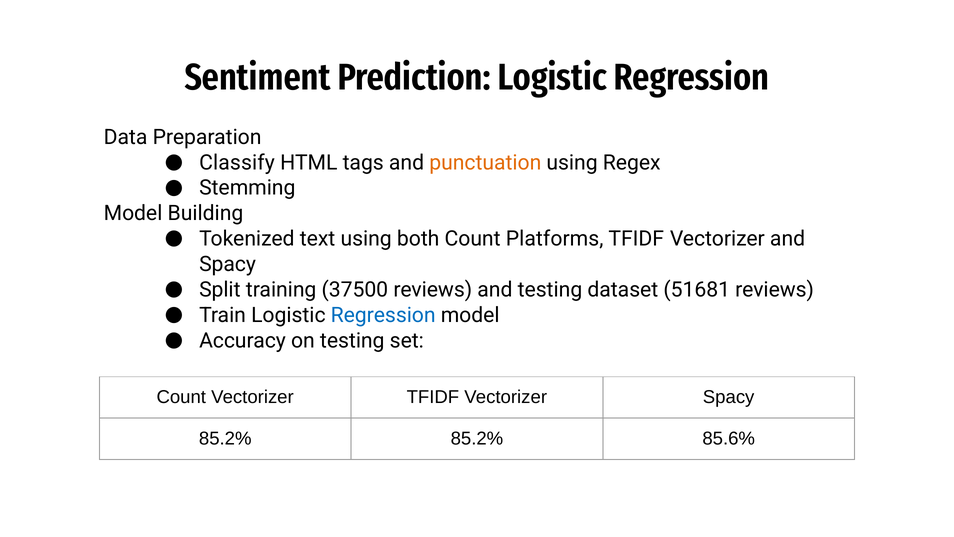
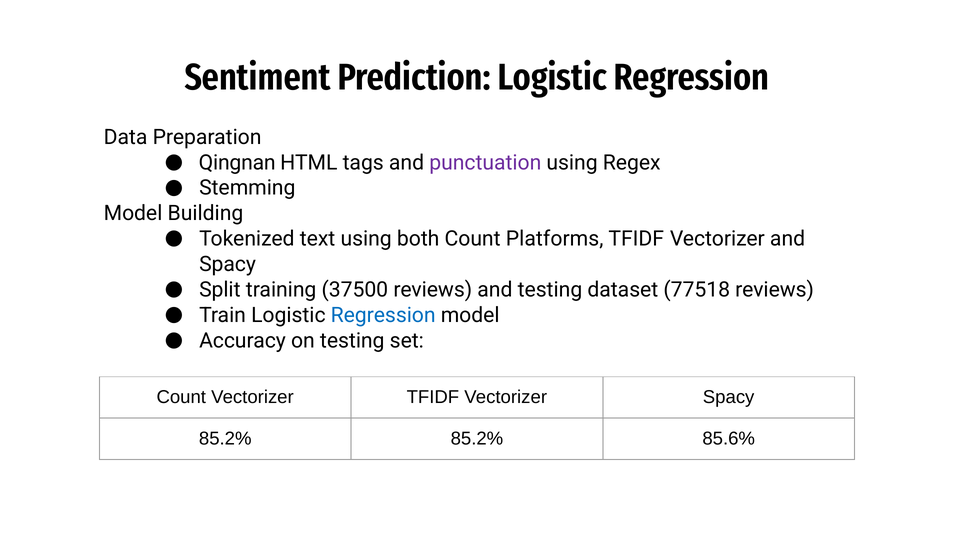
Classify: Classify -> Qingnan (237, 162)
punctuation colour: orange -> purple (485, 162)
51681: 51681 -> 77518 (697, 290)
